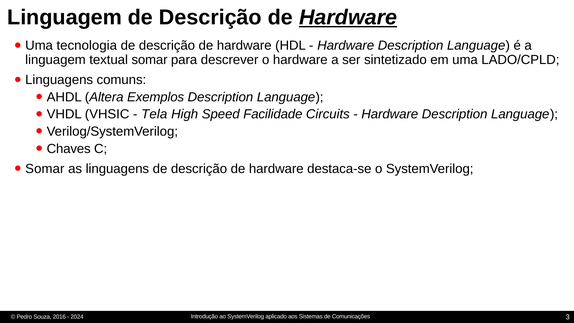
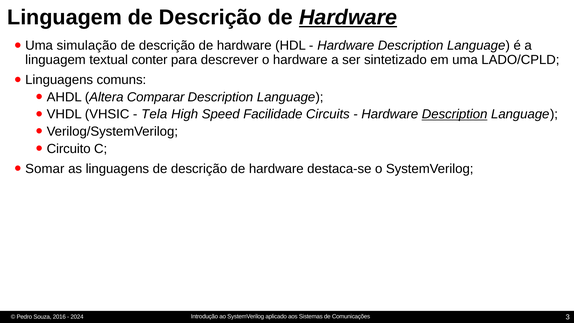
tecnologia: tecnologia -> simulação (87, 46)
textual somar: somar -> conter (150, 60)
Exemplos: Exemplos -> Comparar (156, 97)
Description underline: none -> present (455, 114)
Chaves: Chaves -> Circuito (69, 149)
